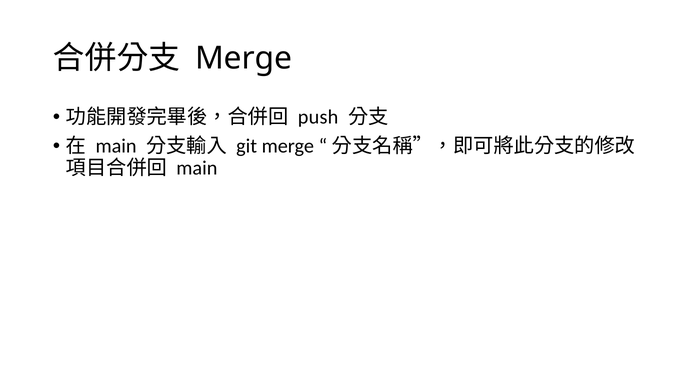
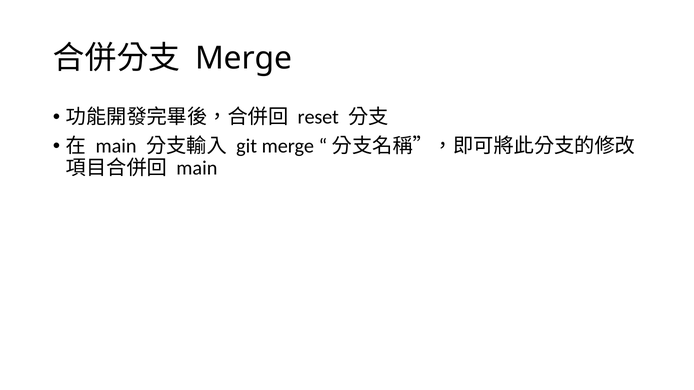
push: push -> reset (318, 117)
